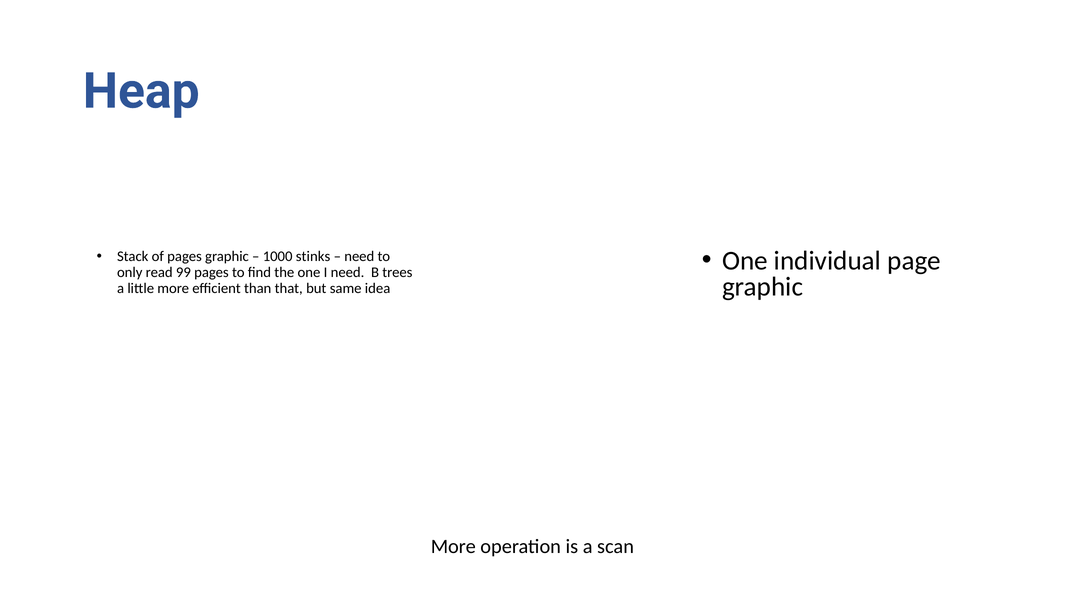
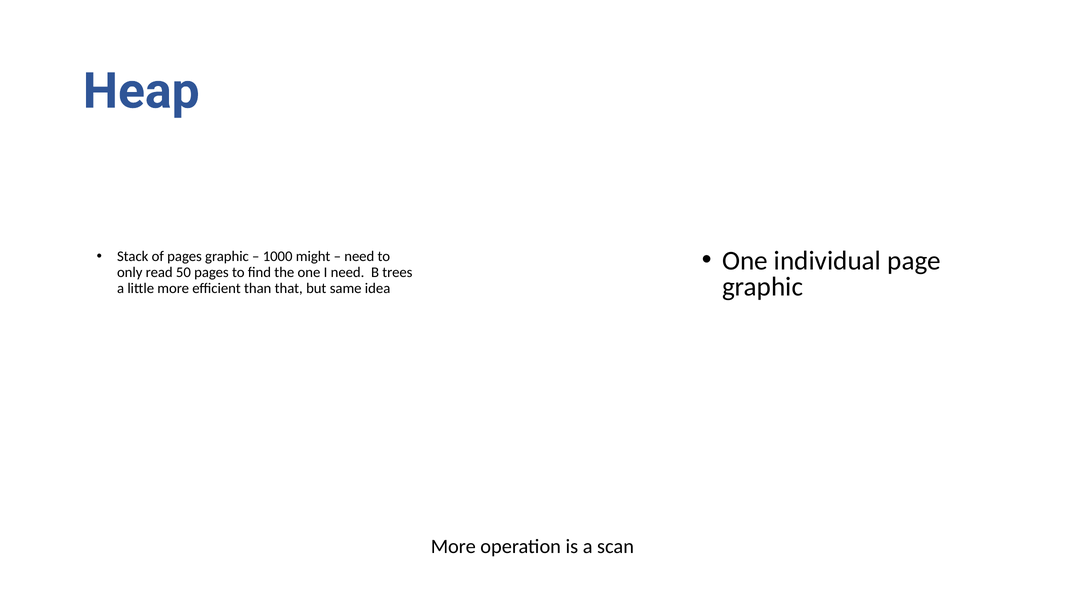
stinks: stinks -> might (313, 257)
99: 99 -> 50 (183, 272)
